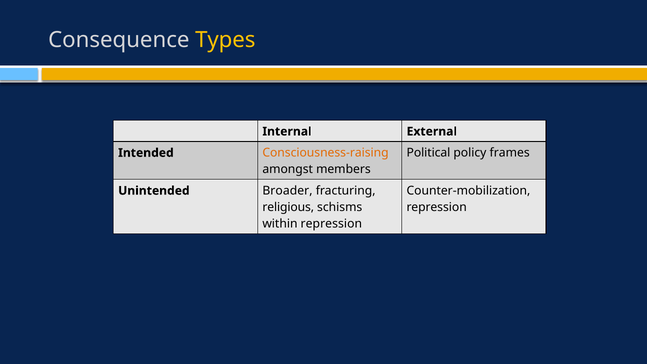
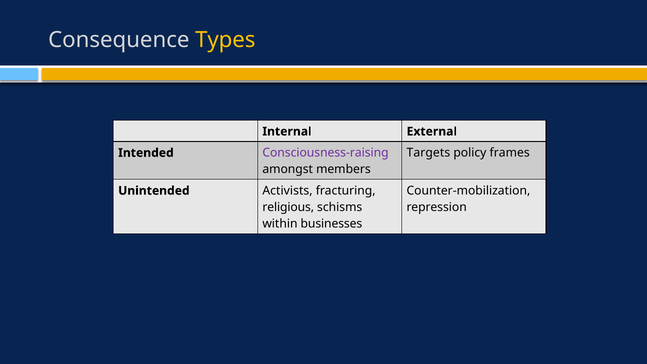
Political: Political -> Targets (428, 153)
Consciousness-raising colour: orange -> purple (326, 153)
Broader: Broader -> Activists (287, 191)
within repression: repression -> businesses (331, 224)
